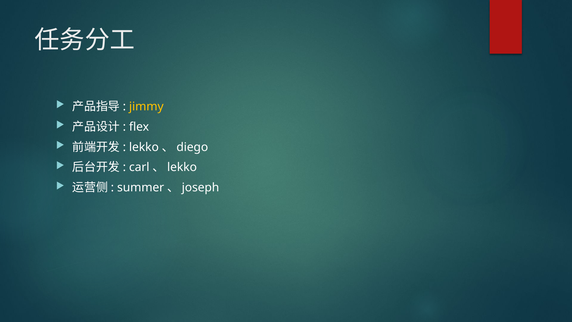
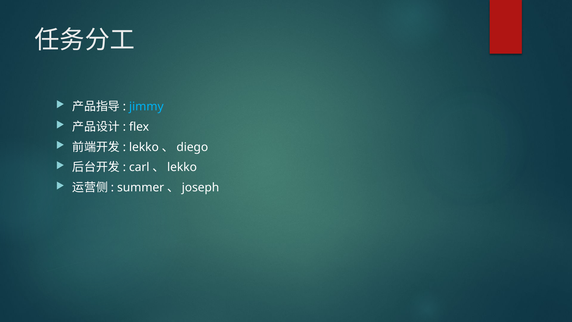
jimmy colour: yellow -> light blue (146, 106)
